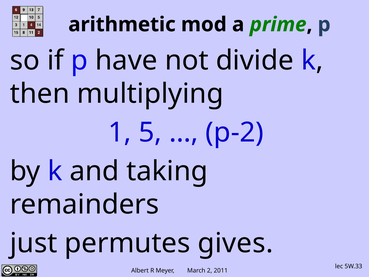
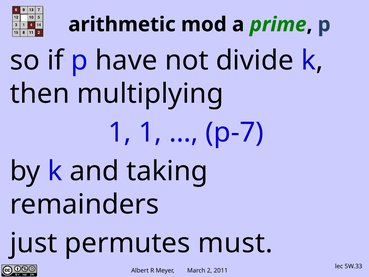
1 5: 5 -> 1 (150, 132)
p-2: p-2 -> p-7 (235, 132)
gives: gives -> must (235, 243)
